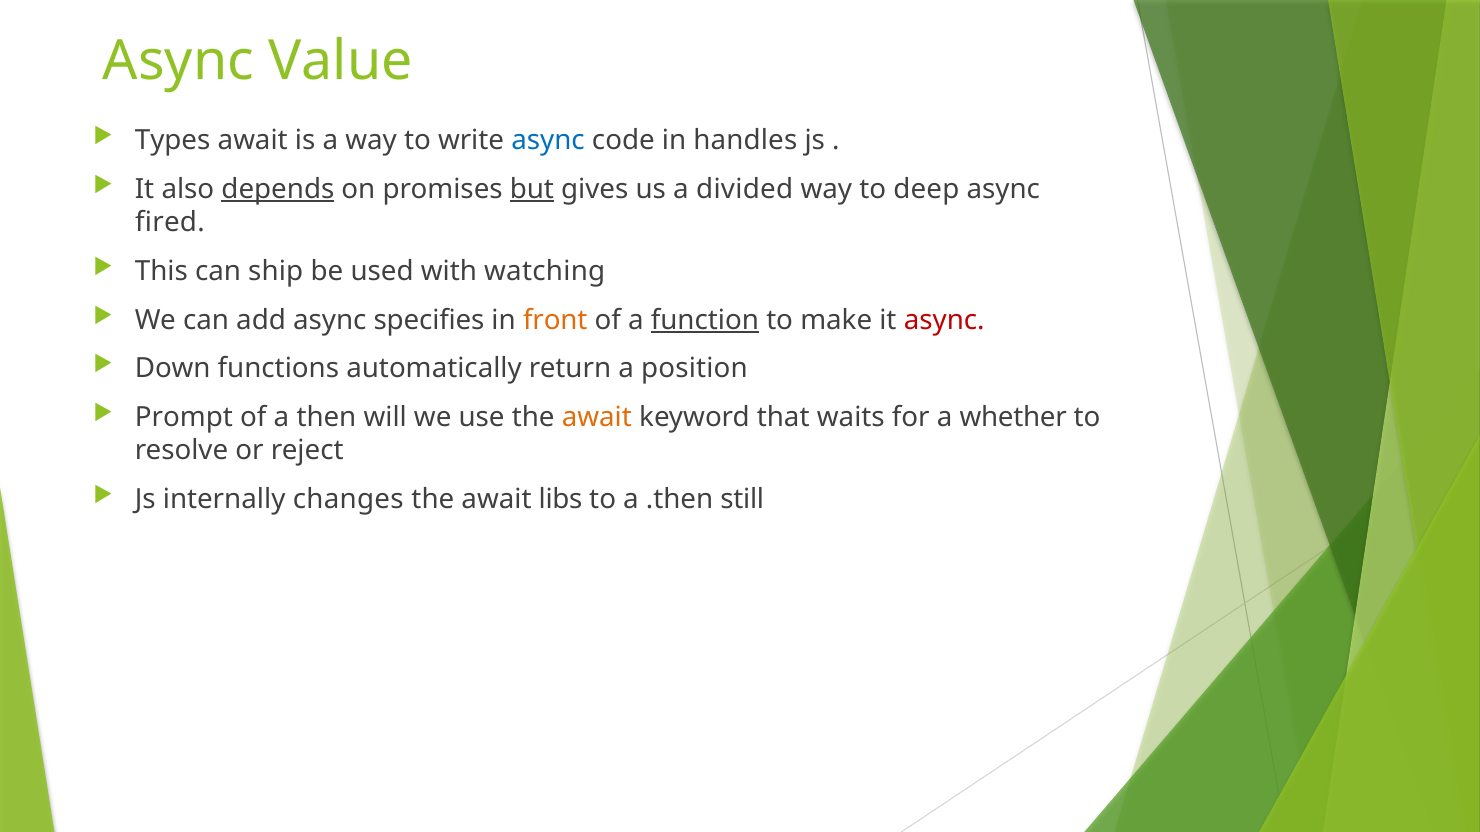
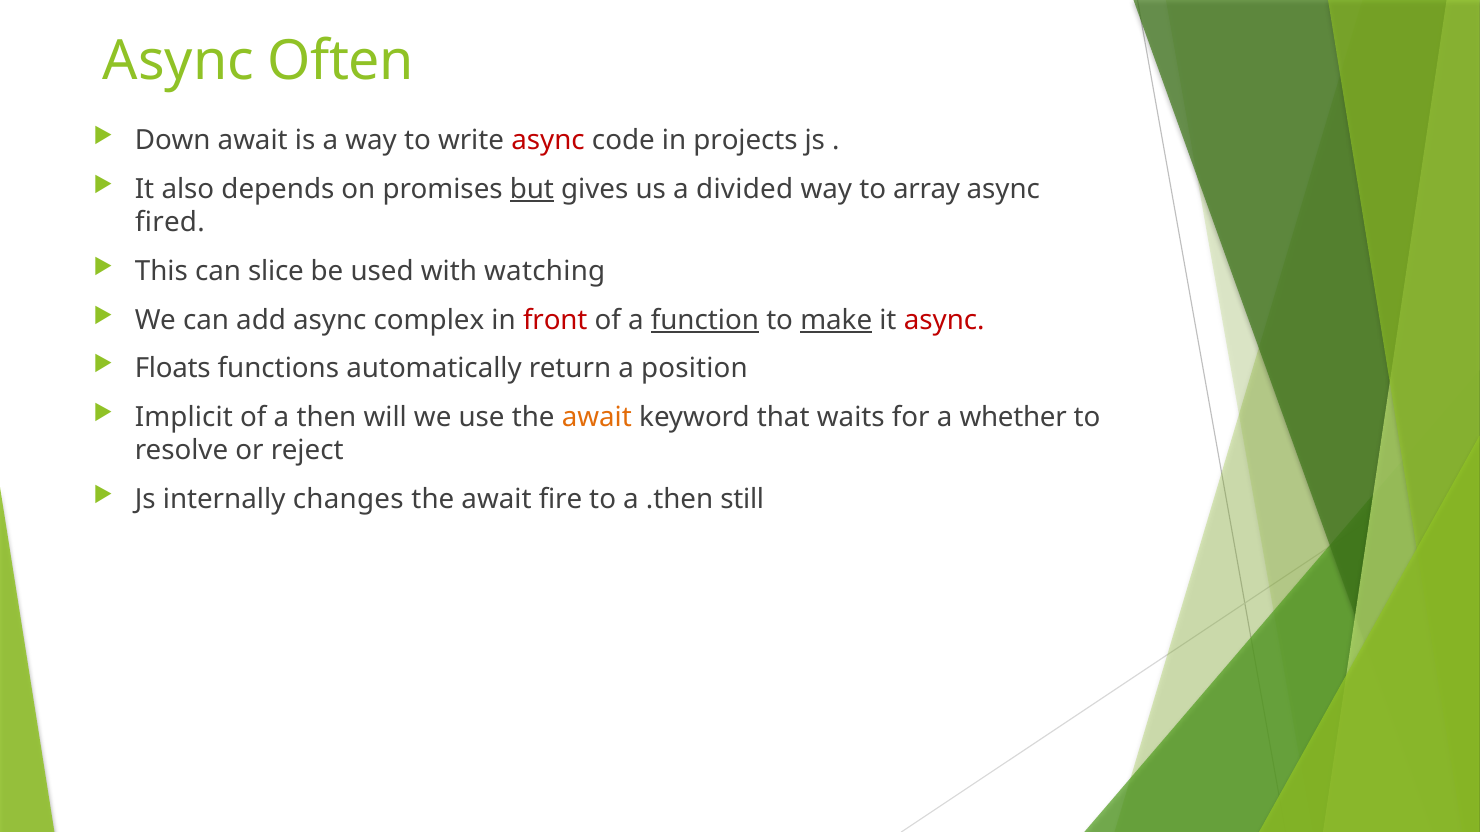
Value: Value -> Often (341, 61)
Types: Types -> Down (173, 141)
async colour: blue -> red (548, 141)
handles: handles -> projects (745, 141)
depends underline: present -> none (278, 189)
deep: deep -> array (927, 189)
ship: ship -> slice (276, 271)
specifies: specifies -> complex (429, 320)
front colour: orange -> red (555, 320)
make underline: none -> present (836, 320)
Down: Down -> Floats (173, 369)
Prompt: Prompt -> Implicit (184, 417)
libs: libs -> fire (560, 500)
